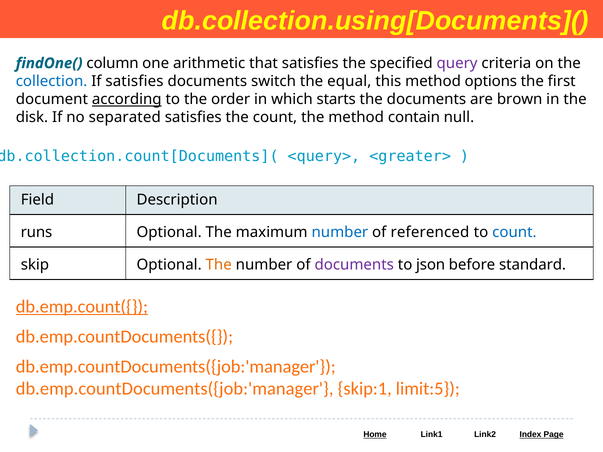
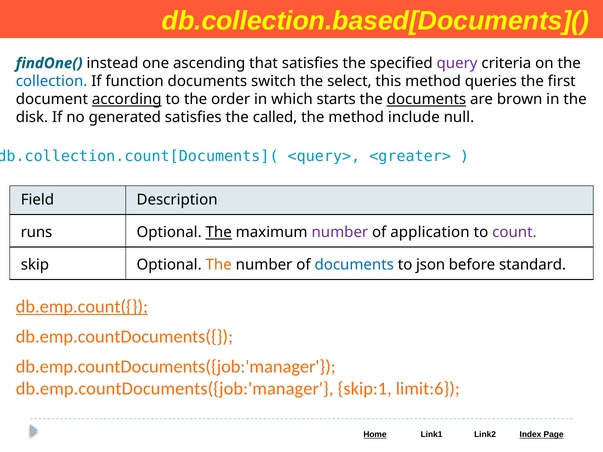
db.collection.using[Documents](: db.collection.using[Documents]( -> db.collection.based[Documents]( (375, 21)
column: column -> instead (112, 63)
arithmetic: arithmetic -> ascending (209, 63)
If satisfies: satisfies -> function (135, 81)
equal: equal -> select (349, 81)
options: options -> queries (491, 81)
documents underline: none -> present (426, 99)
separated: separated -> generated (125, 118)
the count: count -> called (275, 118)
contain: contain -> include (414, 118)
The underline: none -> present (219, 233)
number colour: blue -> purple (340, 233)
referenced: referenced -> application (430, 233)
count colour: blue -> purple (514, 233)
documents colour: purple -> blue (354, 265)
limit:5: limit:5 -> limit:6 (428, 389)
